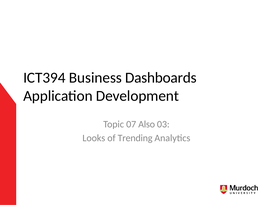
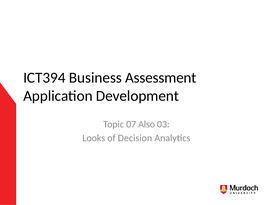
Dashboards: Dashboards -> Assessment (161, 78)
Trending: Trending -> Decision (135, 138)
